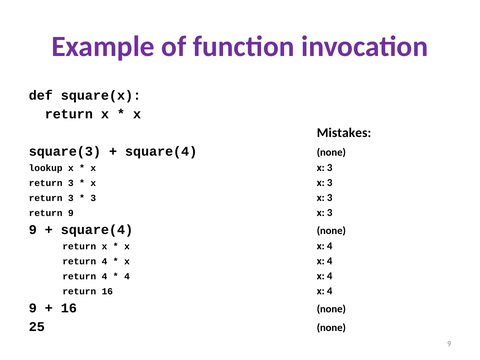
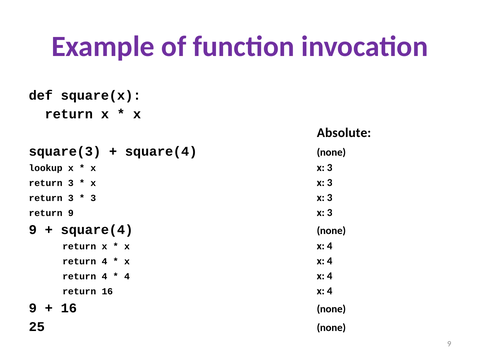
Mistakes: Mistakes -> Absolute (344, 133)
